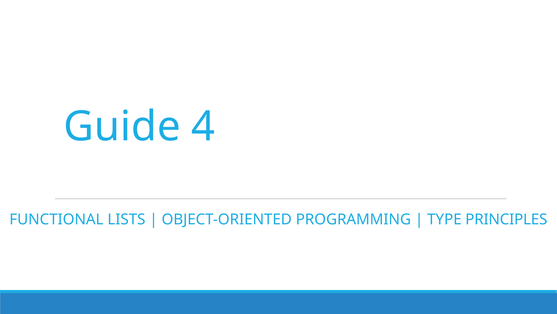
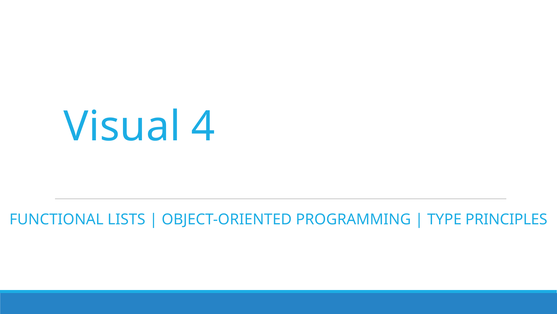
Guide: Guide -> Visual (122, 126)
